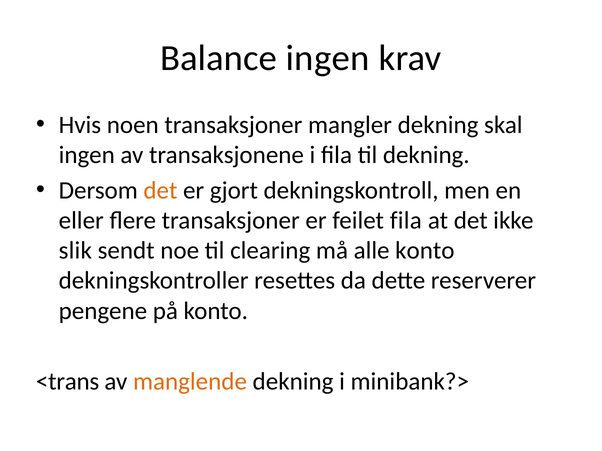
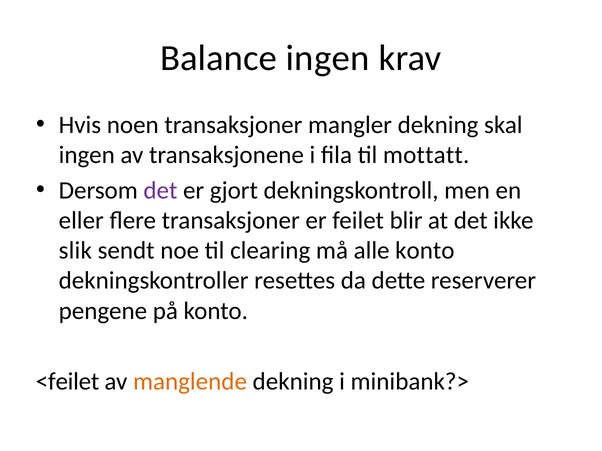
til dekning: dekning -> mottatt (426, 155)
det colour: orange -> purple (160, 191)
feilet fila: fila -> blir (406, 221)
<trans: <trans -> <feilet (68, 382)
